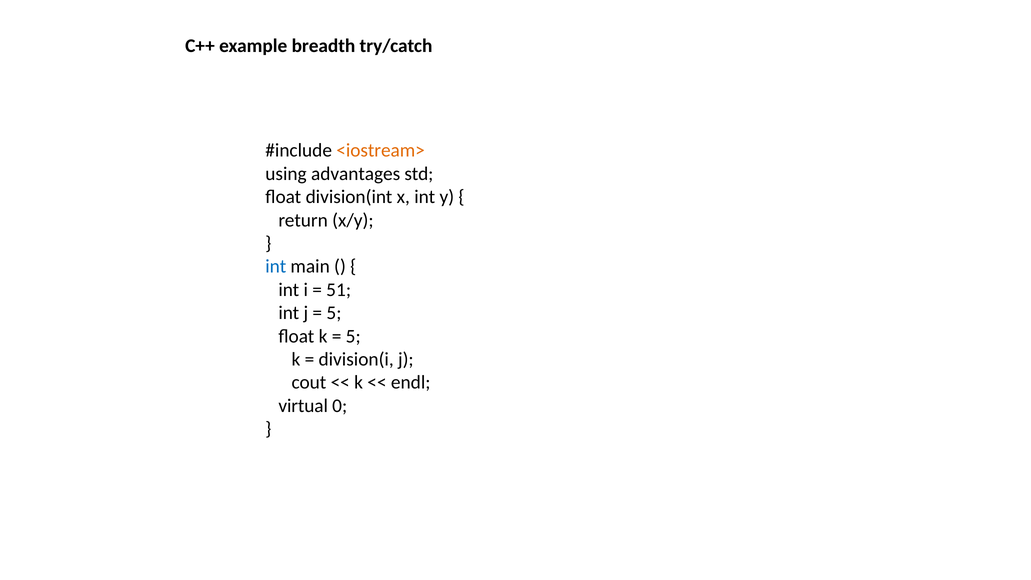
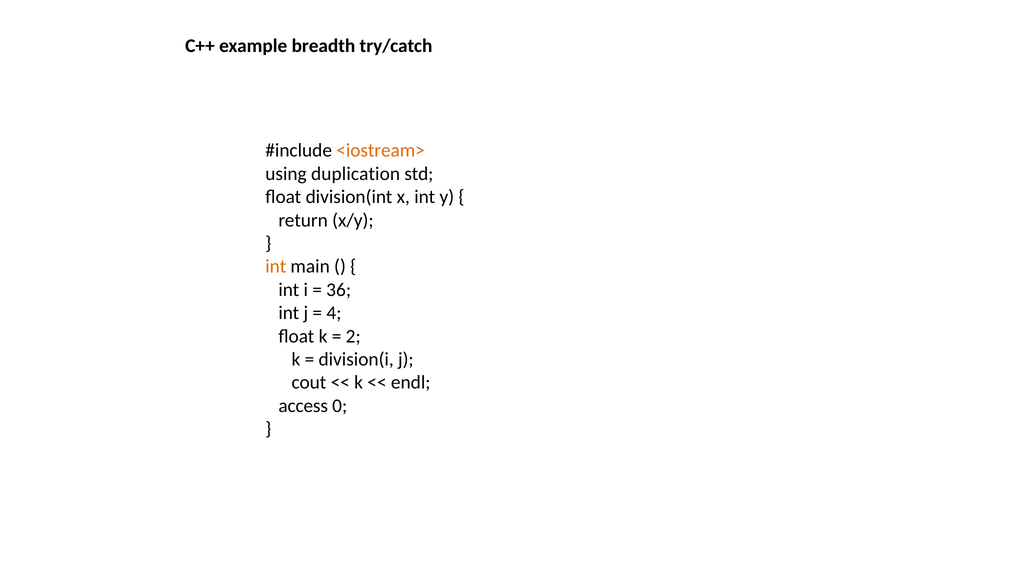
advantages: advantages -> duplication (356, 174)
int colour: blue -> orange (276, 267)
51: 51 -> 36 (339, 290)
5: 5 -> 4 (334, 313)
5: 5 -> 2 (353, 336)
virtual: virtual -> access (303, 406)
